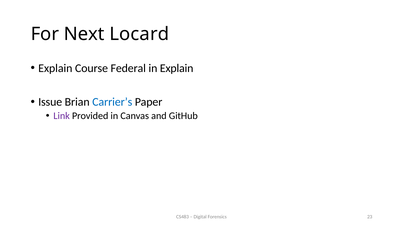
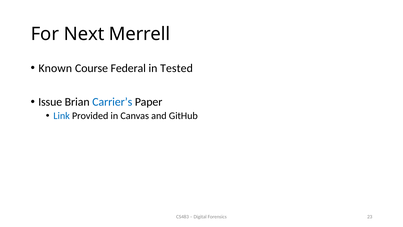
Locard: Locard -> Merrell (140, 34)
Explain: Explain -> Known (55, 68)
in Explain: Explain -> Tested (177, 68)
Link colour: purple -> blue (62, 116)
